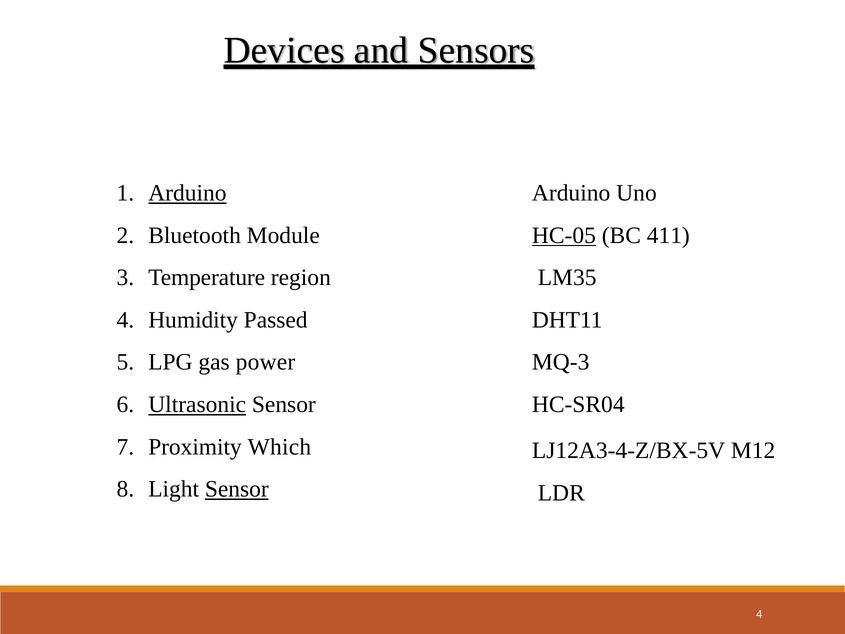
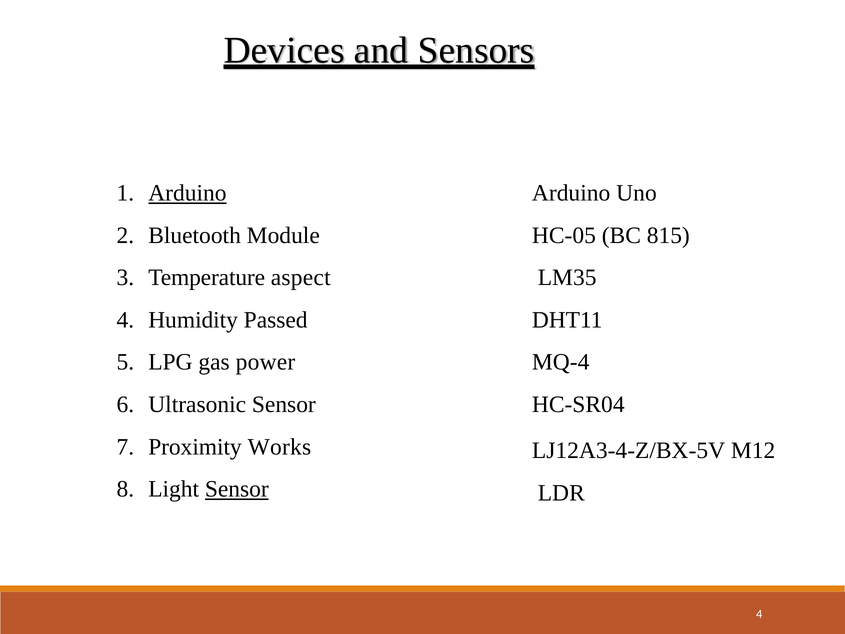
HC-05 underline: present -> none (564, 235)
411: 411 -> 815 (668, 235)
region: region -> aspect (301, 278)
MQ-3: MQ-3 -> MQ-4 (561, 362)
Ultrasonic underline: present -> none (197, 404)
Which: Which -> Works (279, 447)
